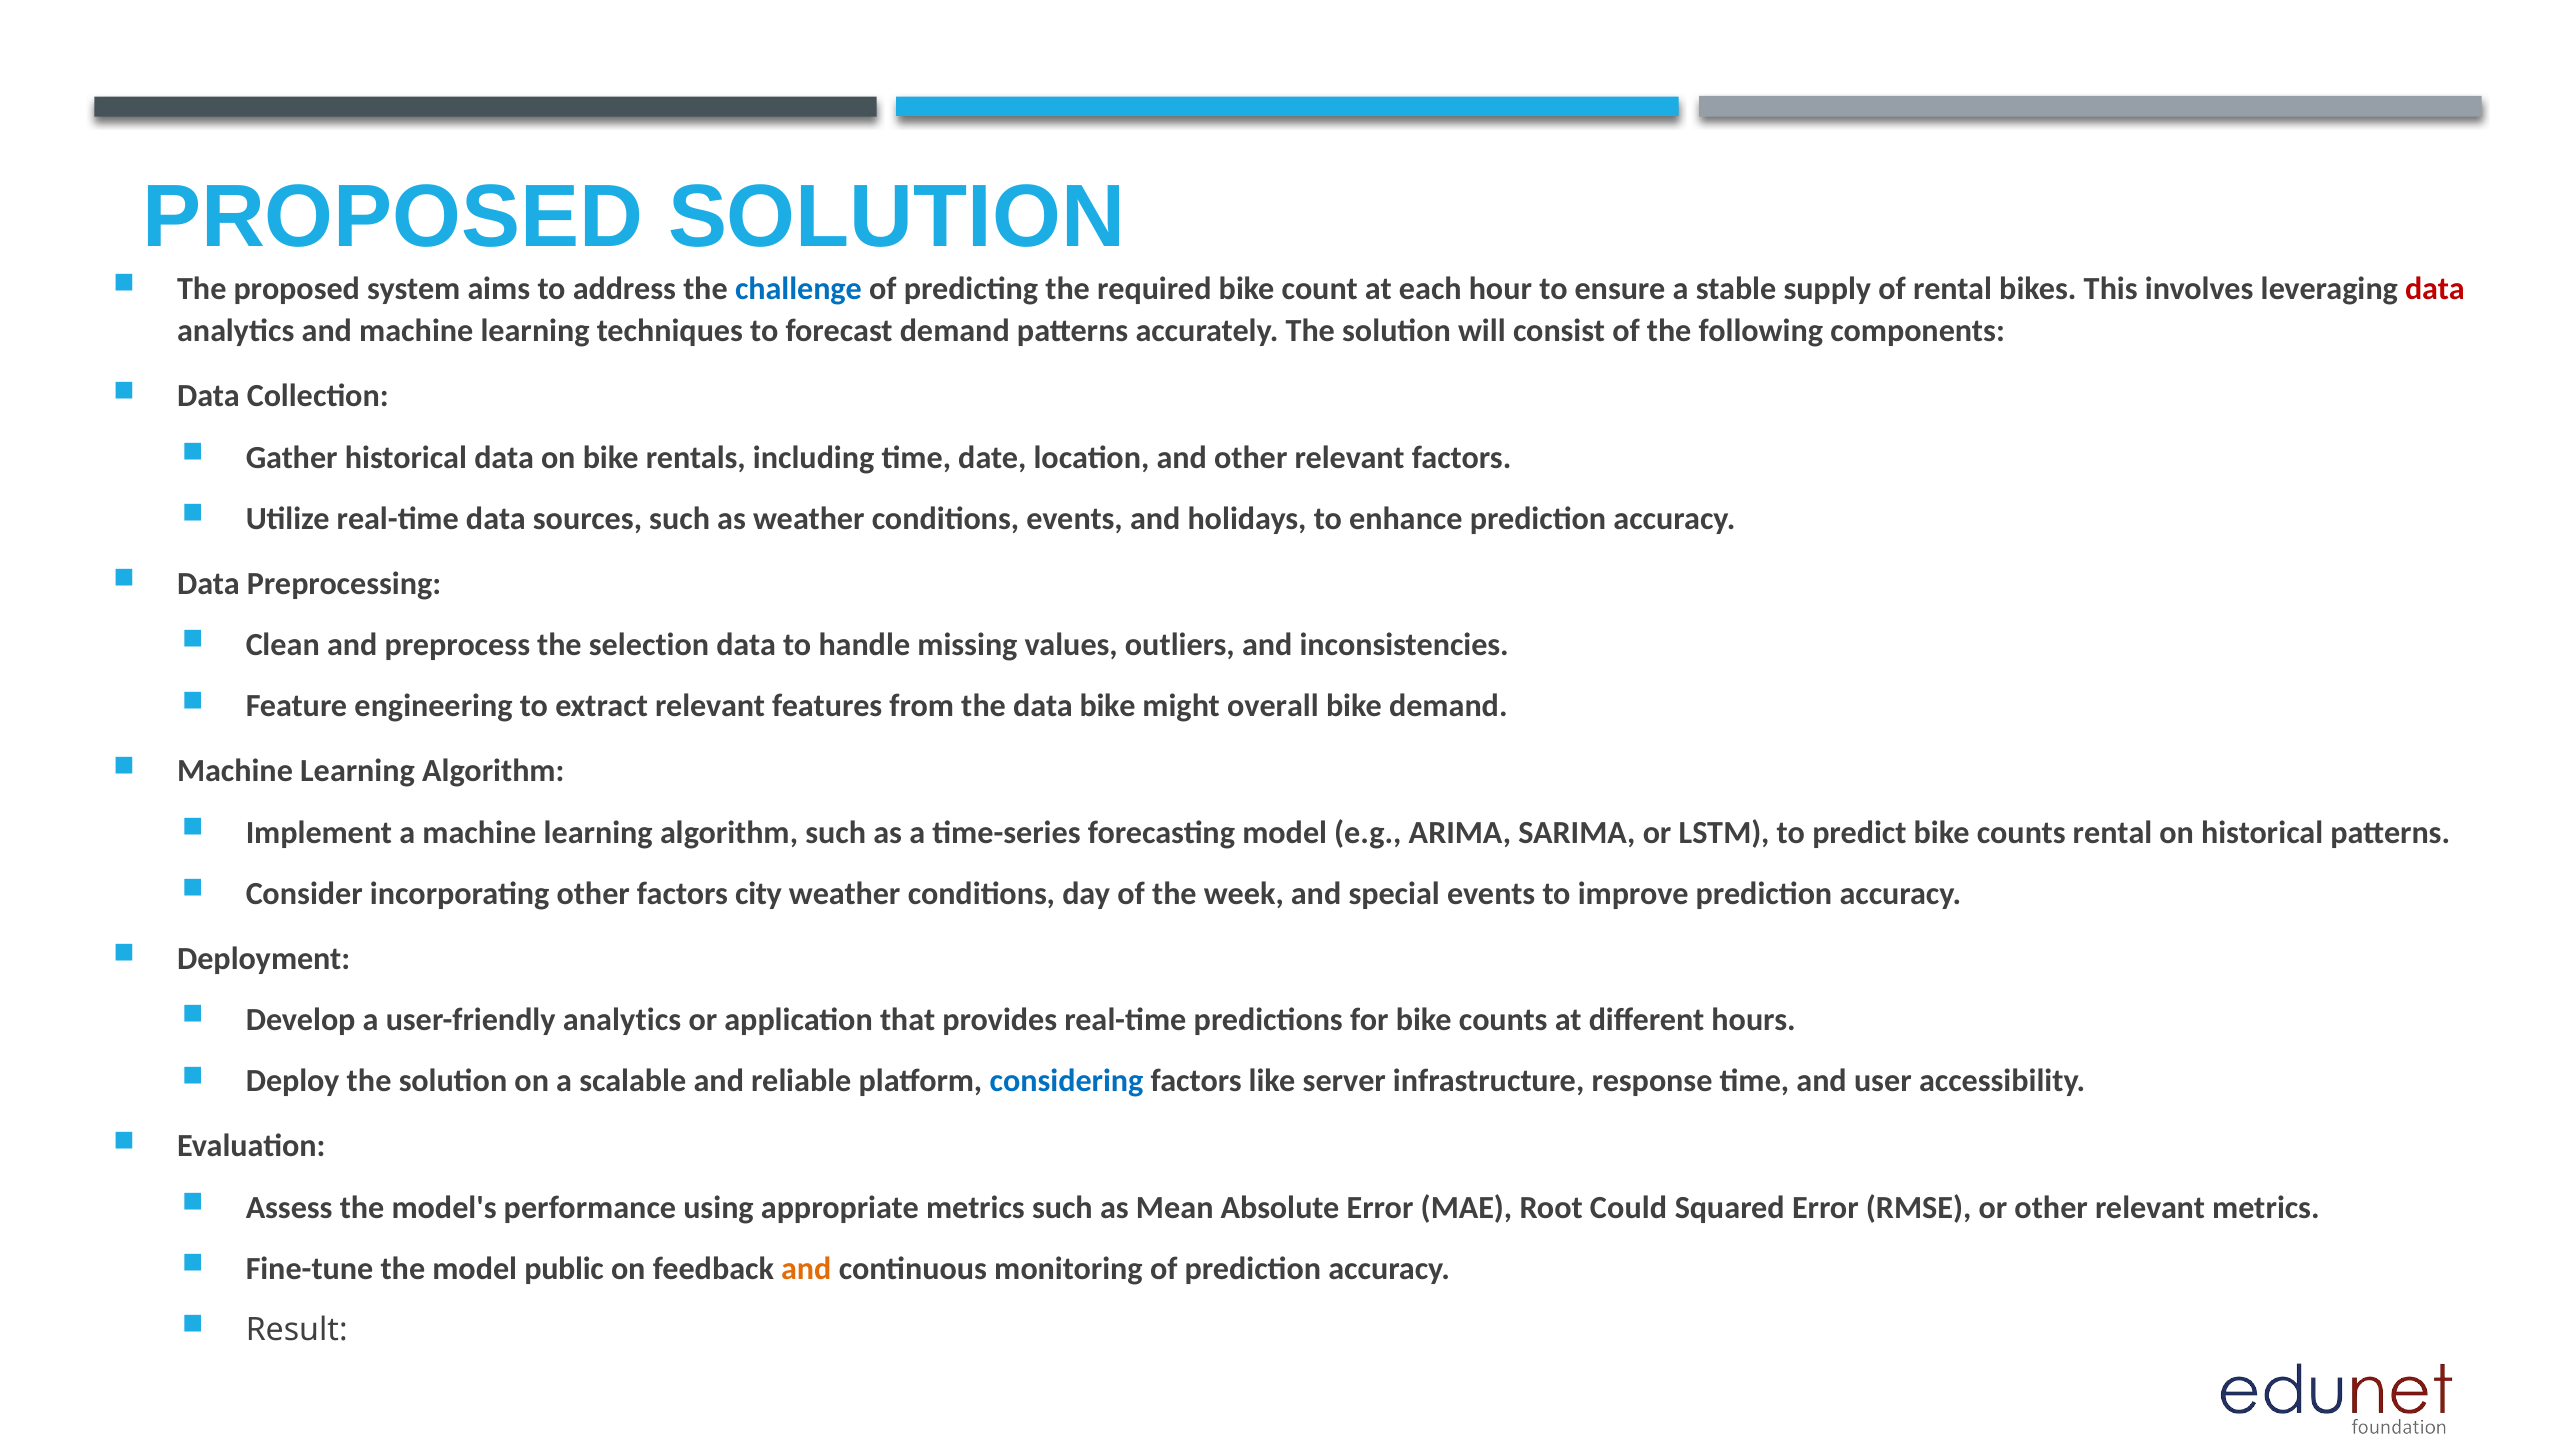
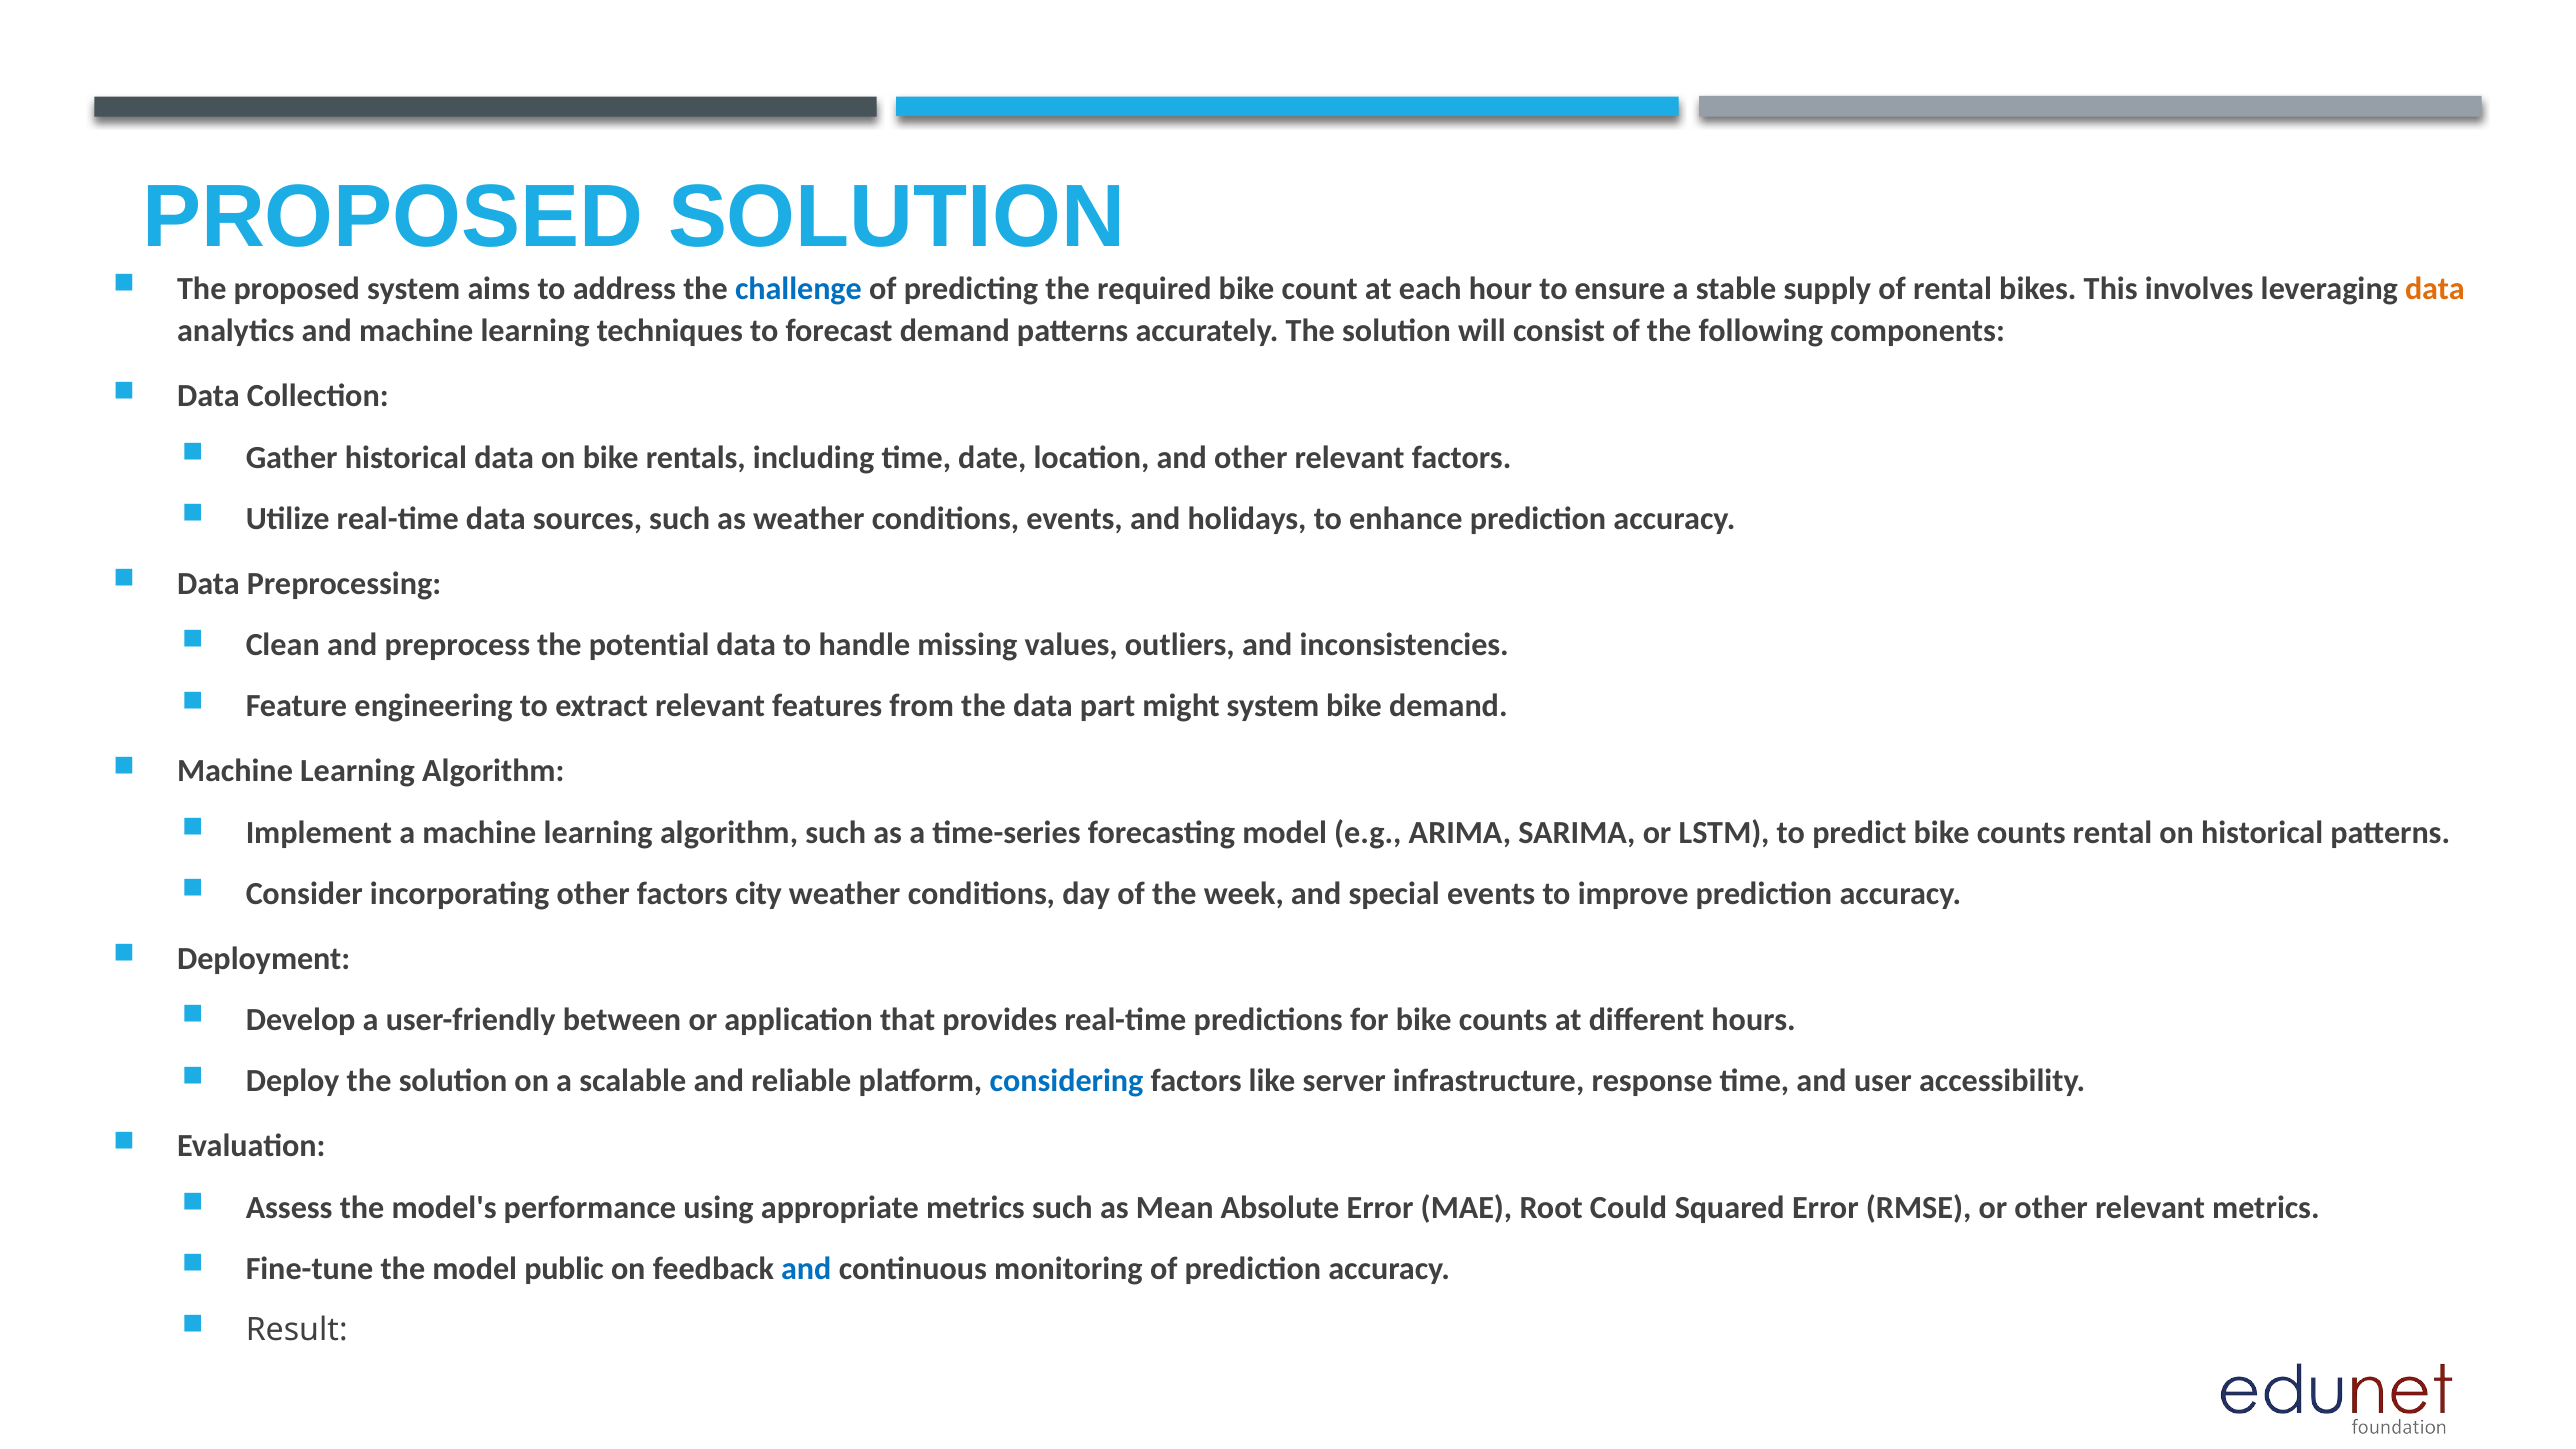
data colour: red -> orange (2435, 289)
selection: selection -> potential (649, 645)
data bike: bike -> part (1108, 706)
might overall: overall -> system (1273, 706)
user-friendly analytics: analytics -> between (622, 1020)
and colour: orange -> blue (806, 1269)
